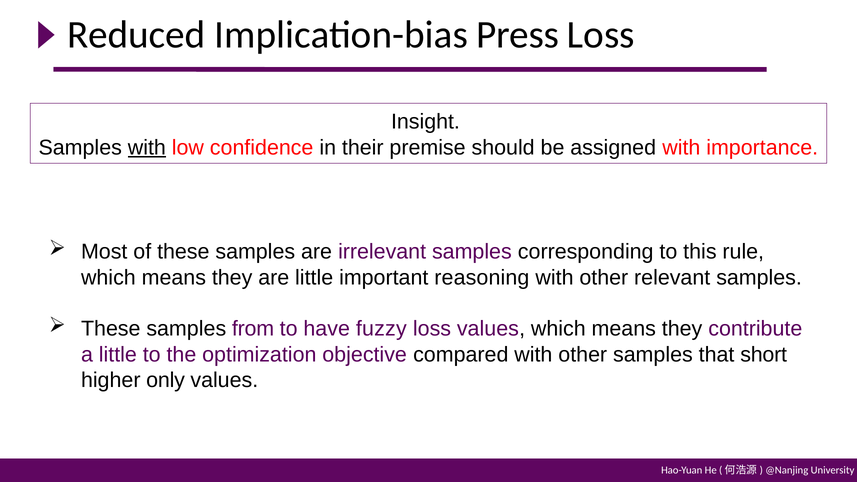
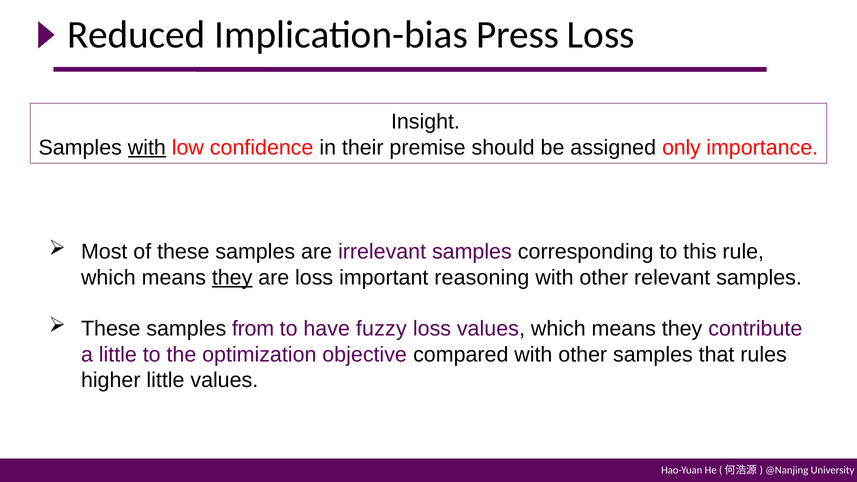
assigned with: with -> only (681, 148)
they underline: none -> present (232, 277)
are little: little -> loss (314, 277)
short: short -> rules (764, 355)
higher only: only -> little (165, 380)
